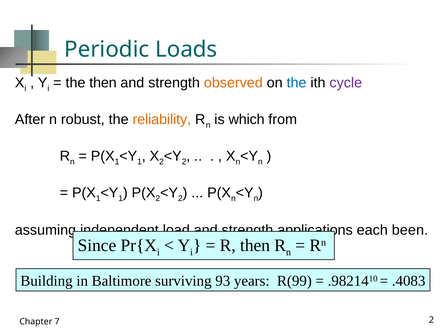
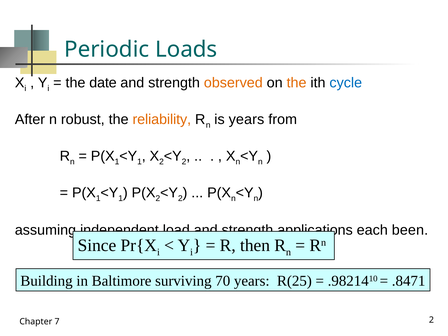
the then: then -> date (103, 83)
the colour: blue -> orange (297, 83)
cycle colour: purple -> blue (346, 83)
is which: which -> years (246, 119)
93: 93 -> 70 (223, 281)
R(99: R(99 -> R(25 (294, 281)
.4083: .4083 -> .8471 (409, 281)
